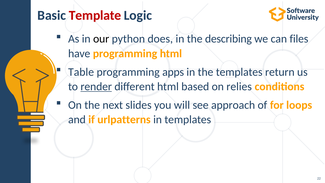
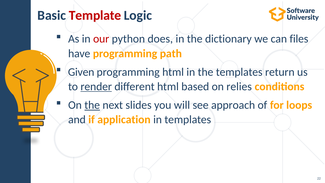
our colour: black -> red (101, 39)
describing: describing -> dictionary (228, 39)
programming html: html -> path (171, 53)
Table: Table -> Given (81, 72)
programming apps: apps -> html (173, 72)
the underline: none -> present (92, 105)
urlpatterns: urlpatterns -> application (124, 119)
